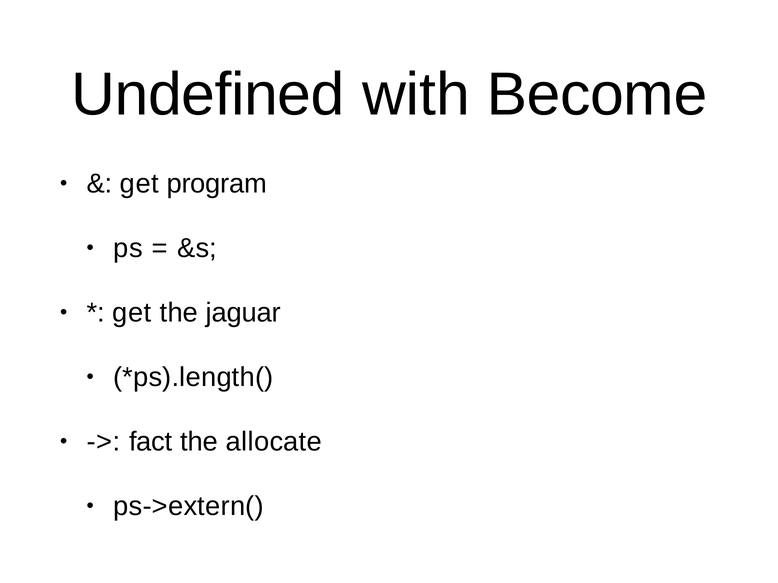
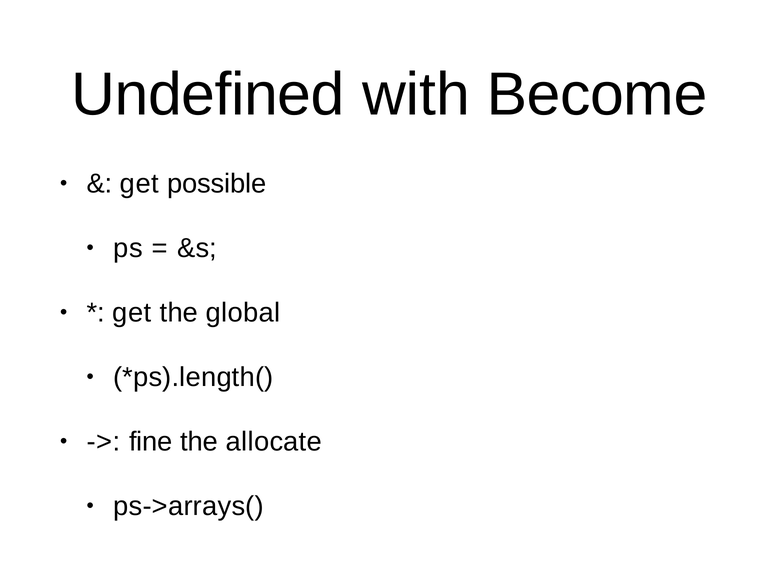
program: program -> possible (217, 184)
jaguar: jaguar -> global (243, 313)
fact: fact -> fine (151, 442)
ps->extern(: ps->extern( -> ps->arrays( (189, 507)
